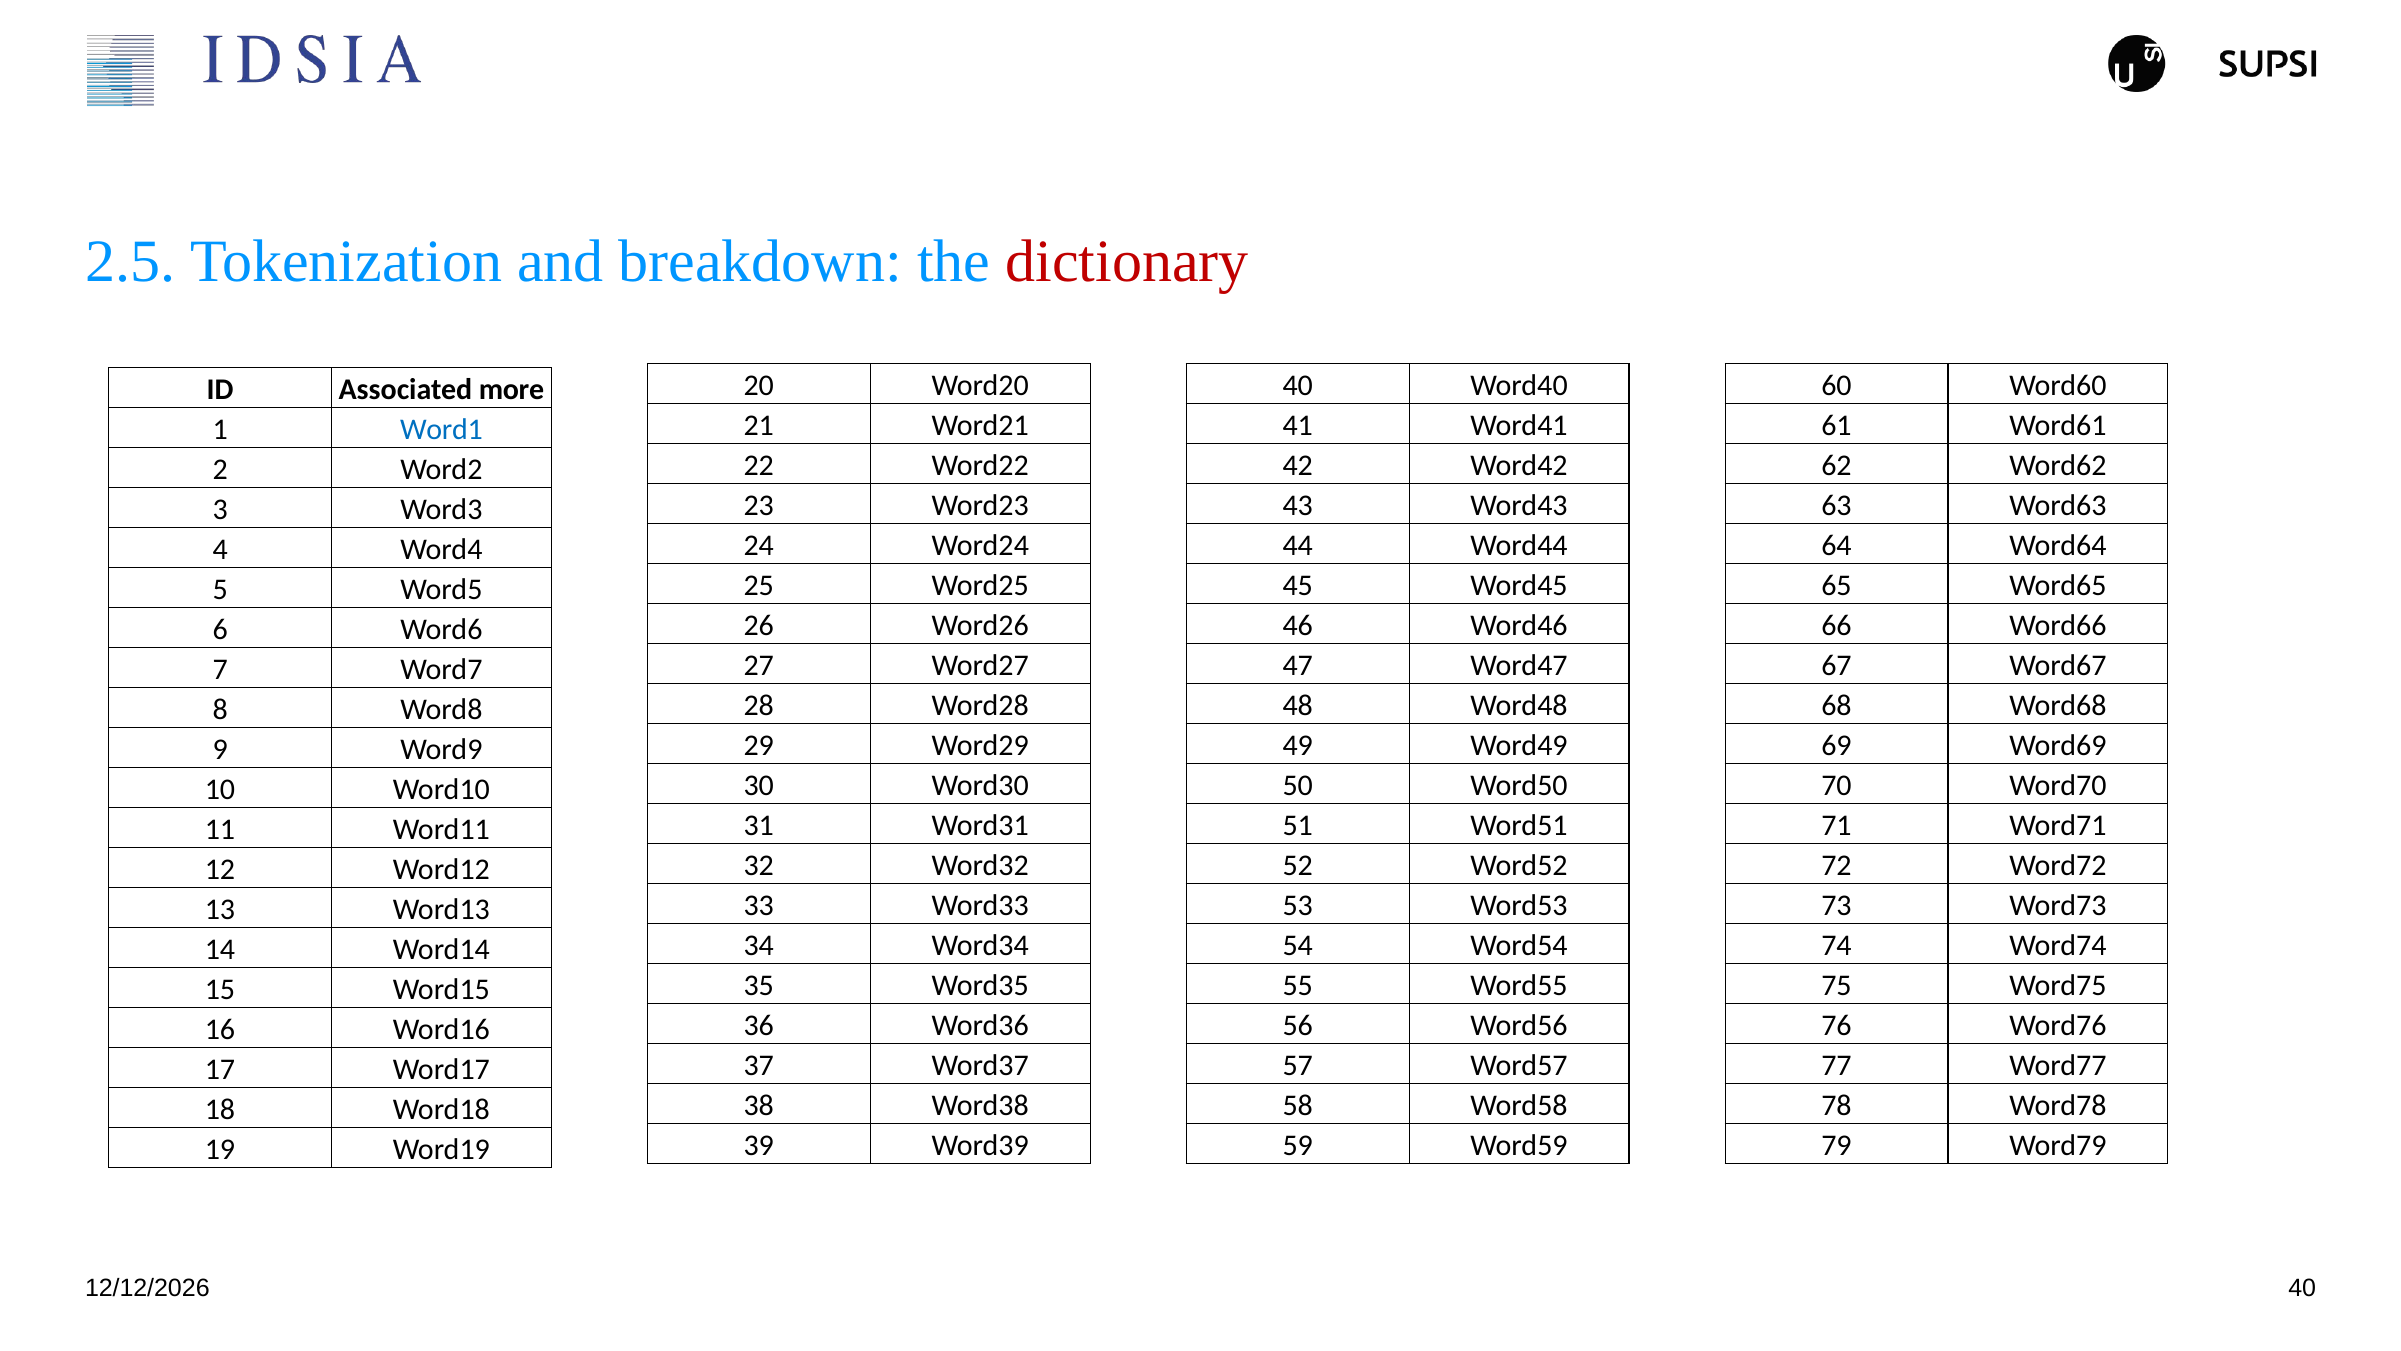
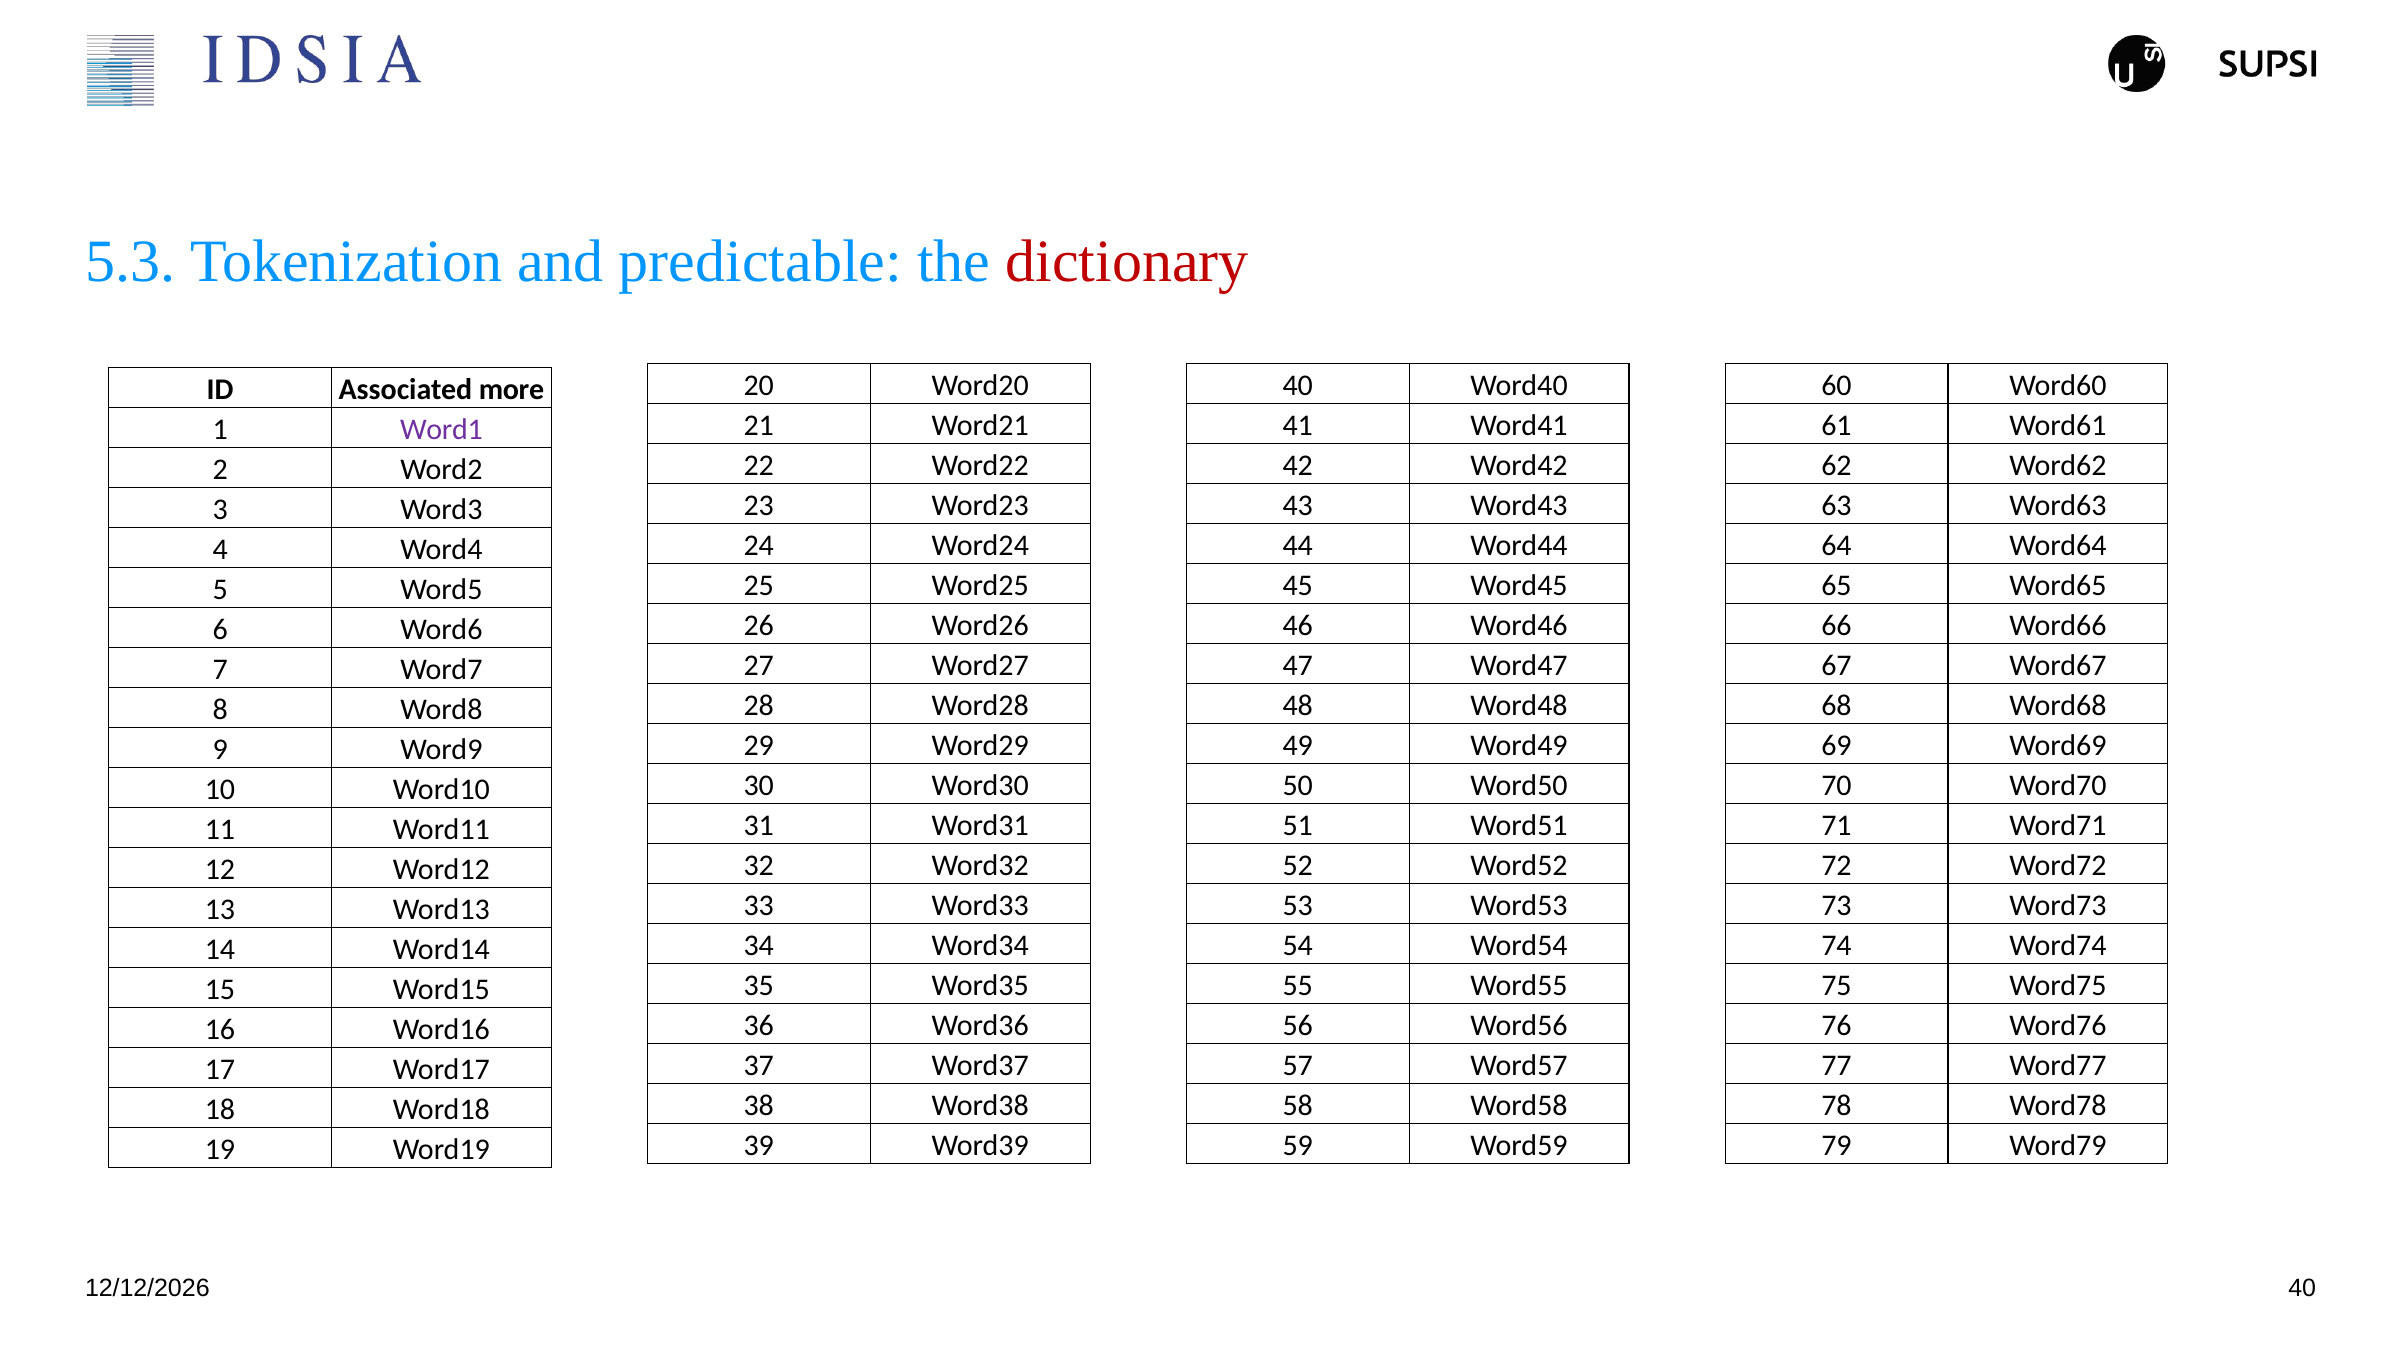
2.5: 2.5 -> 5.3 (130, 262)
breakdown: breakdown -> predictable (760, 262)
Word1 colour: blue -> purple (441, 430)
